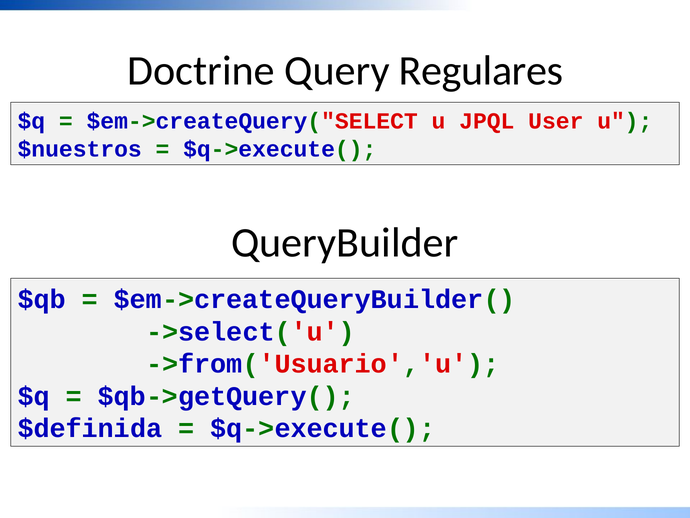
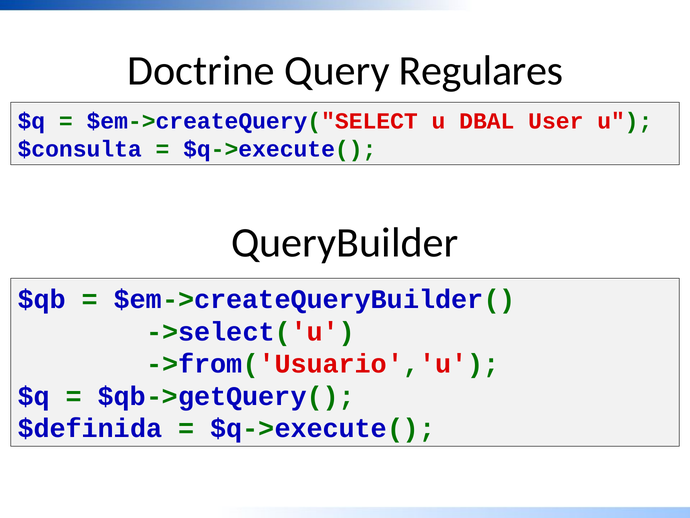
JPQL: JPQL -> DBAL (487, 121)
$nuestros: $nuestros -> $consulta (80, 149)
